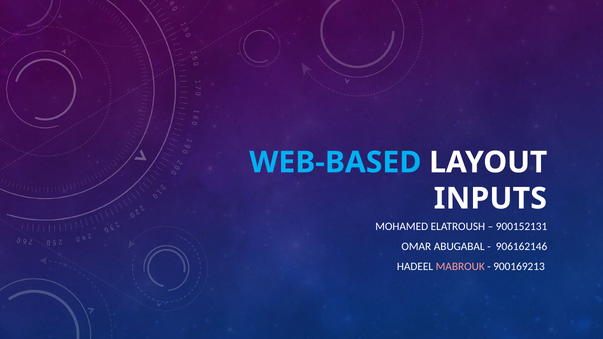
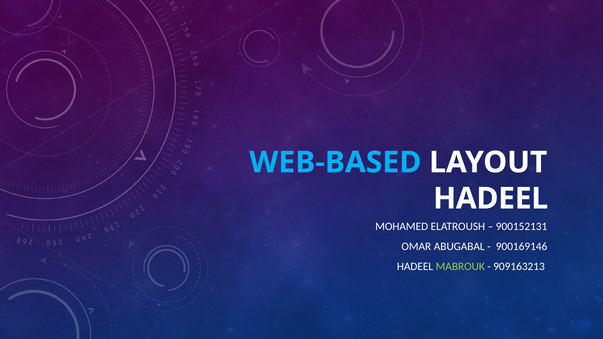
INPUTS: INPUTS -> HADEEL (491, 199)
906162146: 906162146 -> 900169146 (522, 247)
MABROUK colour: pink -> light green (460, 266)
900169213: 900169213 -> 909163213 (519, 266)
